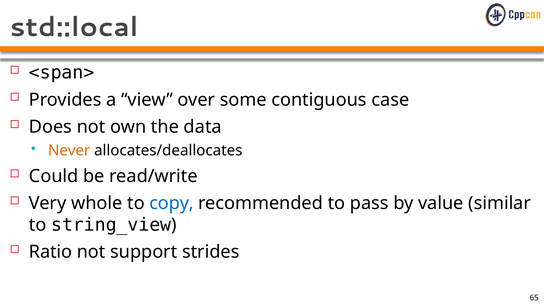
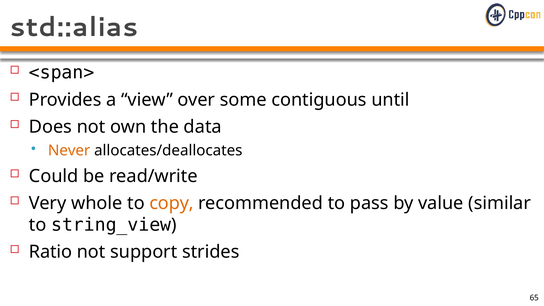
std::local: std::local -> std::alias (74, 27)
case: case -> until (390, 100)
copy colour: blue -> orange (172, 203)
